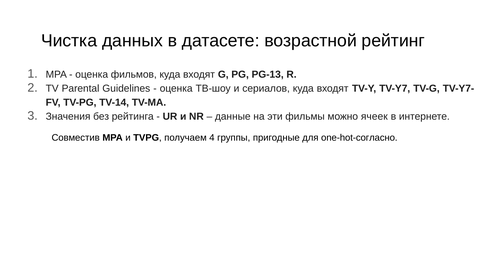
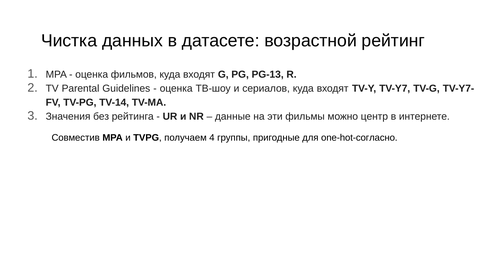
ячеек: ячеек -> центр (374, 117)
